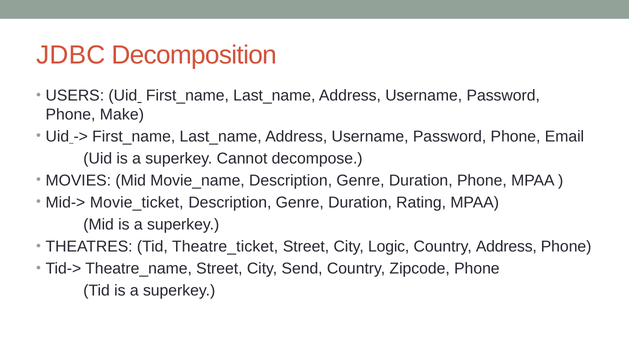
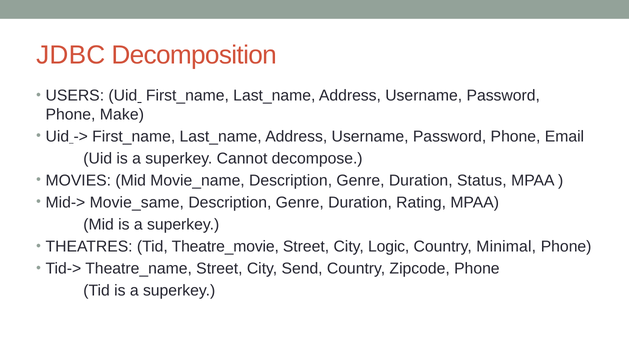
Duration Phone: Phone -> Status (482, 180)
Movie_ticket: Movie_ticket -> Movie_same (137, 202)
Theatre_ticket: Theatre_ticket -> Theatre_movie (225, 246)
Country Address: Address -> Minimal (506, 246)
